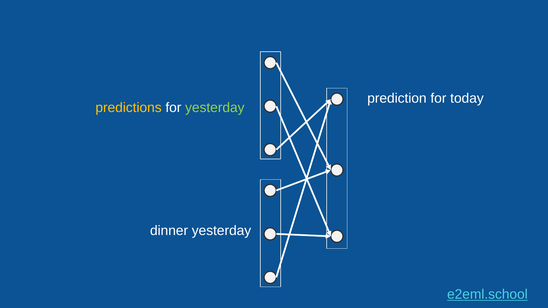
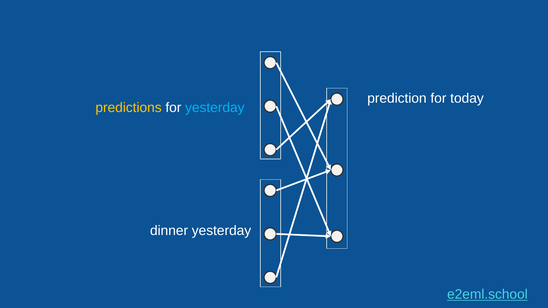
yesterday colour: light green -> light blue (215, 108)
